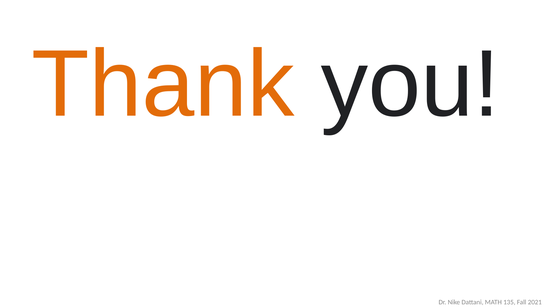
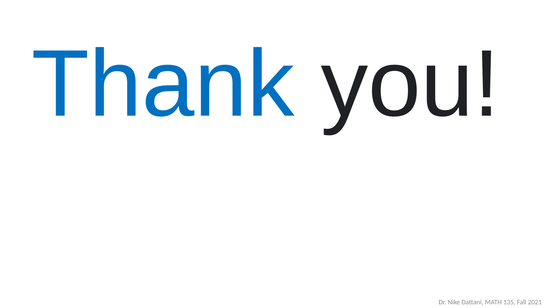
Thank colour: orange -> blue (163, 85)
